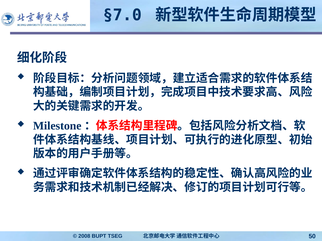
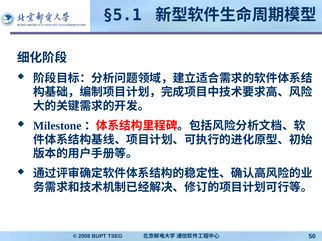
§7.0: §7.0 -> §5.1 (122, 15)
